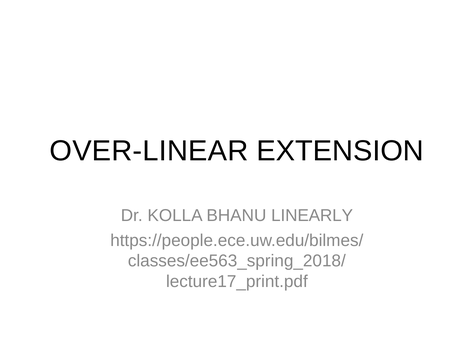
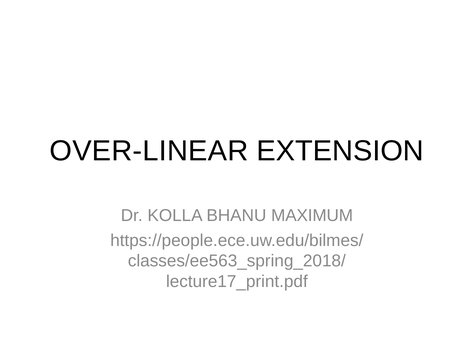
LINEARLY: LINEARLY -> MAXIMUM (312, 215)
